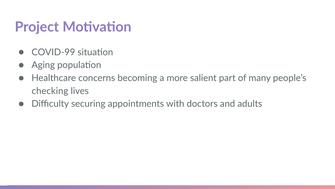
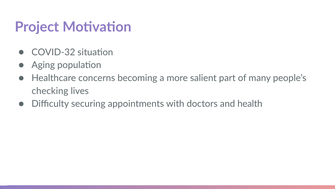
COVID-99: COVID-99 -> COVID-32 (53, 52)
adults: adults -> health (250, 104)
